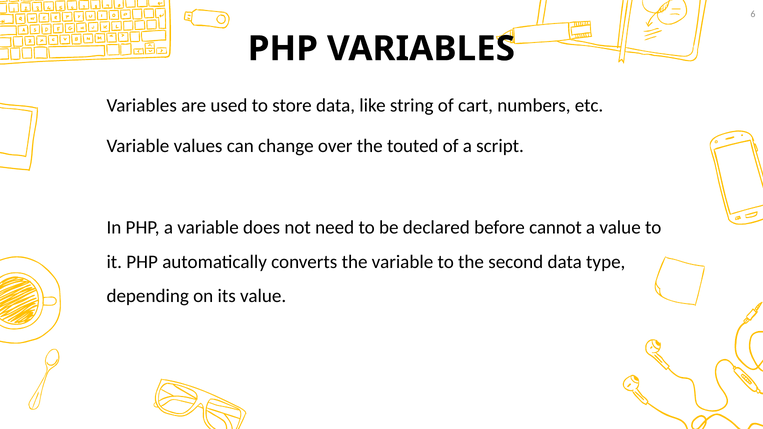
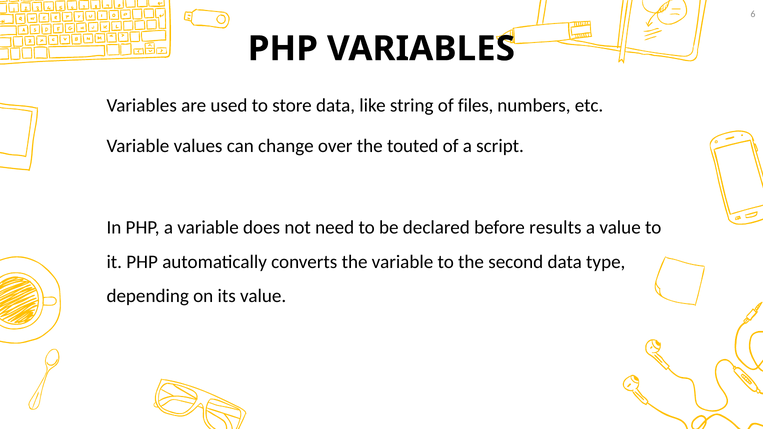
cart: cart -> files (476, 105)
cannot: cannot -> results (555, 227)
